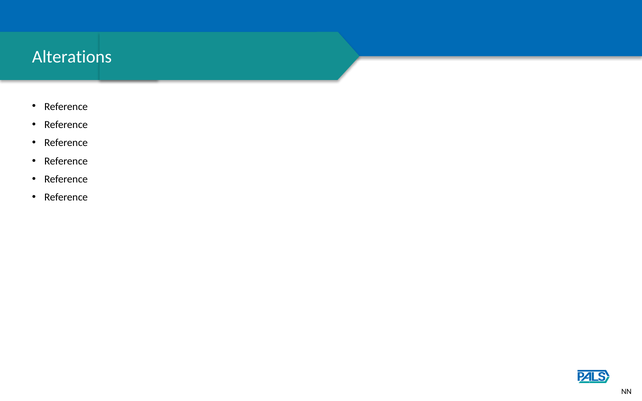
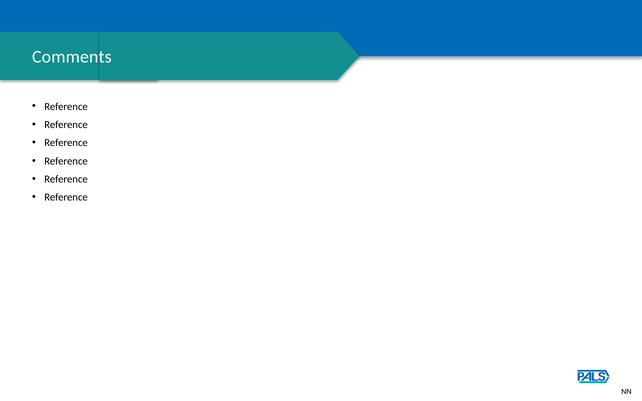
Alterations: Alterations -> Comments (72, 57)
